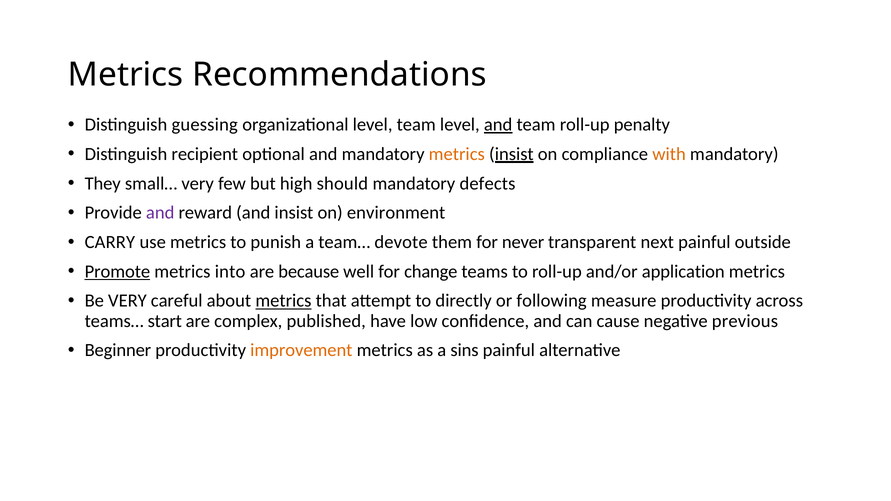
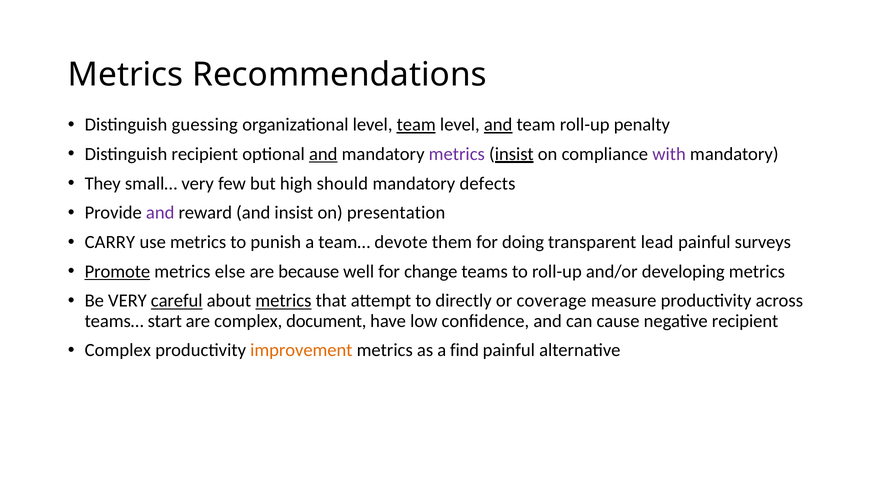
team underline: none -> present (416, 125)
and underline: none -> present (323, 154)
metrics colour: orange -> purple (457, 154)
with colour: orange -> purple (669, 154)
environment: environment -> presentation (396, 213)
never: never -> doing (523, 242)
next: next -> lead (657, 242)
outside: outside -> surveys (763, 242)
into: into -> else (230, 272)
application: application -> developing (683, 272)
careful underline: none -> present (177, 301)
following: following -> coverage (552, 301)
published: published -> document (326, 321)
negative previous: previous -> recipient (745, 321)
Beginner: Beginner -> Complex (118, 350)
sins: sins -> find (465, 350)
